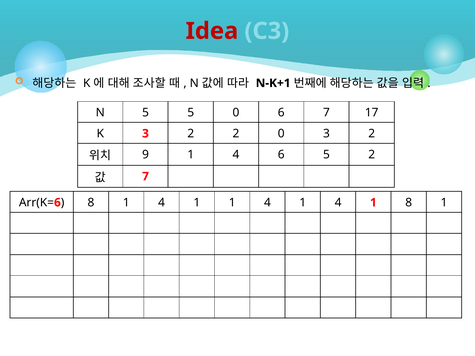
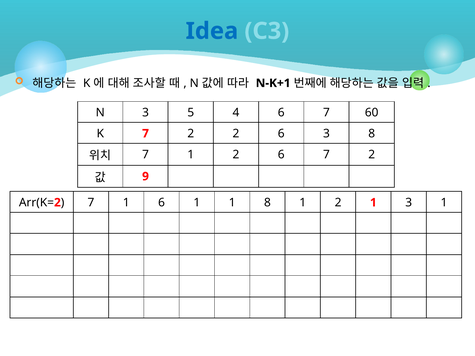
Idea colour: red -> blue (212, 31)
N 5: 5 -> 3 (146, 113)
5 0: 0 -> 4 (236, 113)
17: 17 -> 60 (372, 113)
K 3: 3 -> 7 (146, 134)
2 2 0: 0 -> 6 (281, 134)
2: 2 -> 8 (372, 134)
9: 9 -> 7 (146, 155)
4: 4 -> 2 (236, 155)
5: 5 -> 7 (326, 155)
7: 7 -> 9 (146, 177)
6: 6 -> 2 (57, 203)
8: 8 -> 7 (91, 203)
4: 4 -> 6 (162, 203)
1 1 4: 4 -> 8 (267, 203)
4: 4 -> 2 (338, 203)
8: 8 -> 3 (409, 203)
